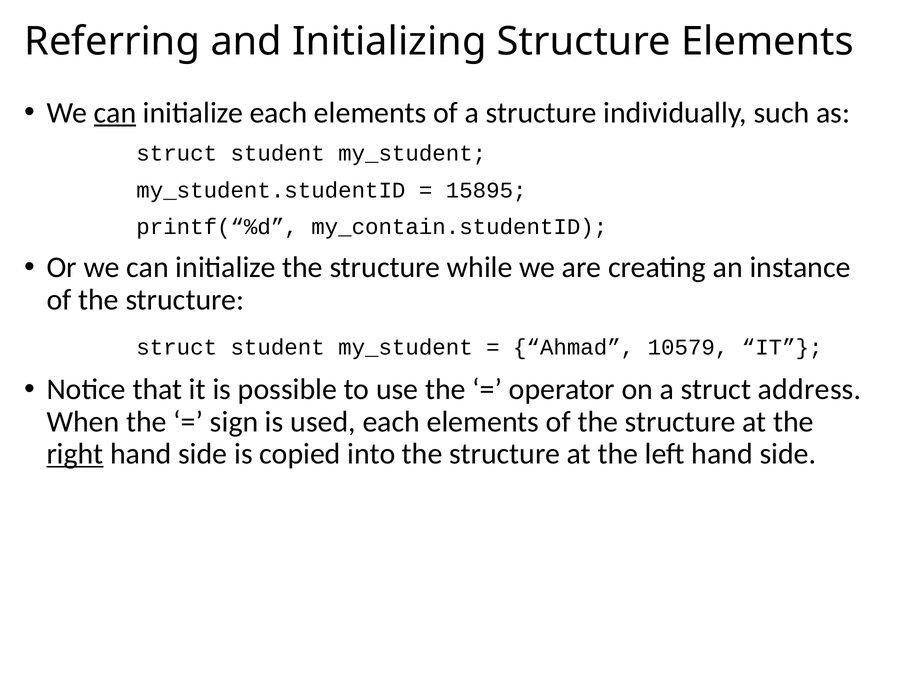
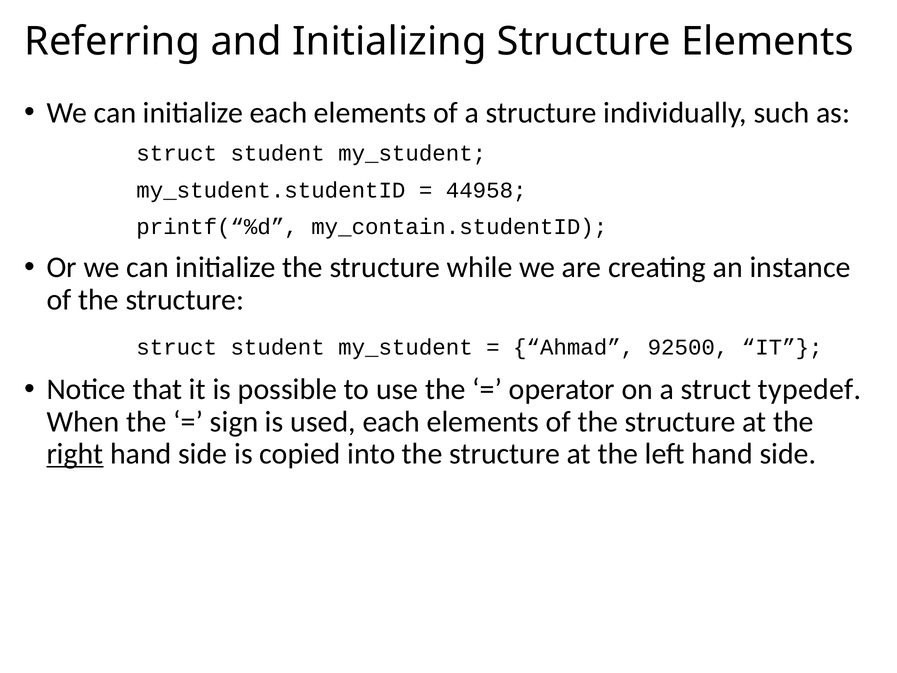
can underline: present -> none (115, 113)
15895: 15895 -> 44958 (486, 190)
10579: 10579 -> 92500 (688, 347)
address: address -> typedef (810, 389)
